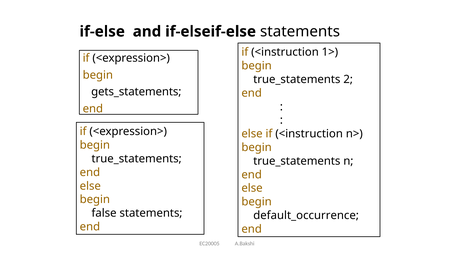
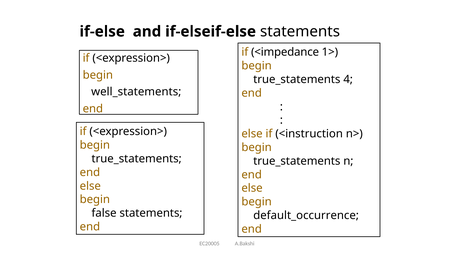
<instruction: <instruction -> <impedance (285, 52)
2: 2 -> 4 (348, 80)
gets_statements: gets_statements -> well_statements (136, 92)
